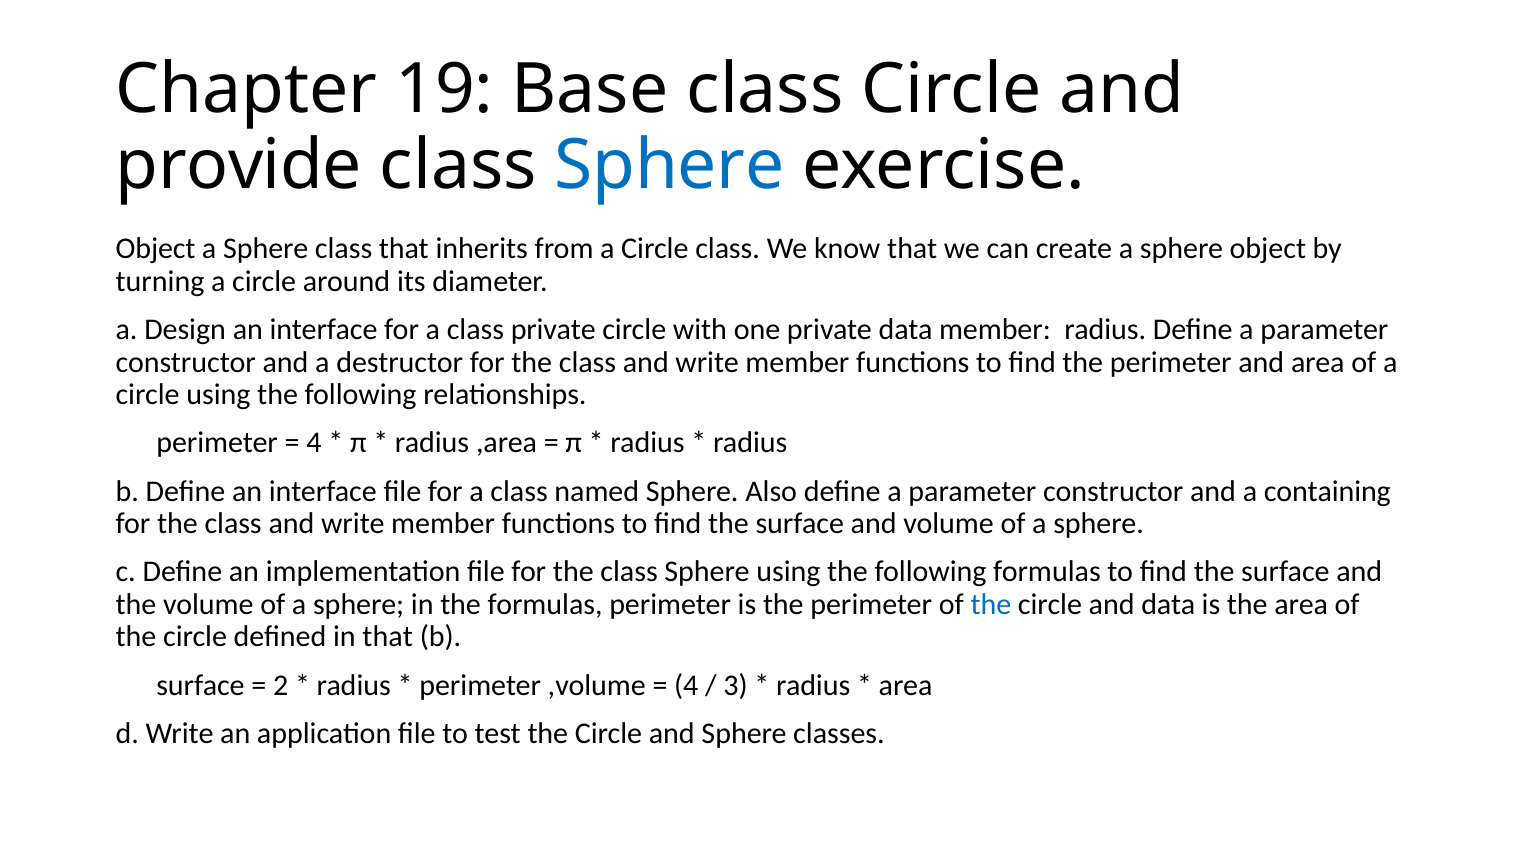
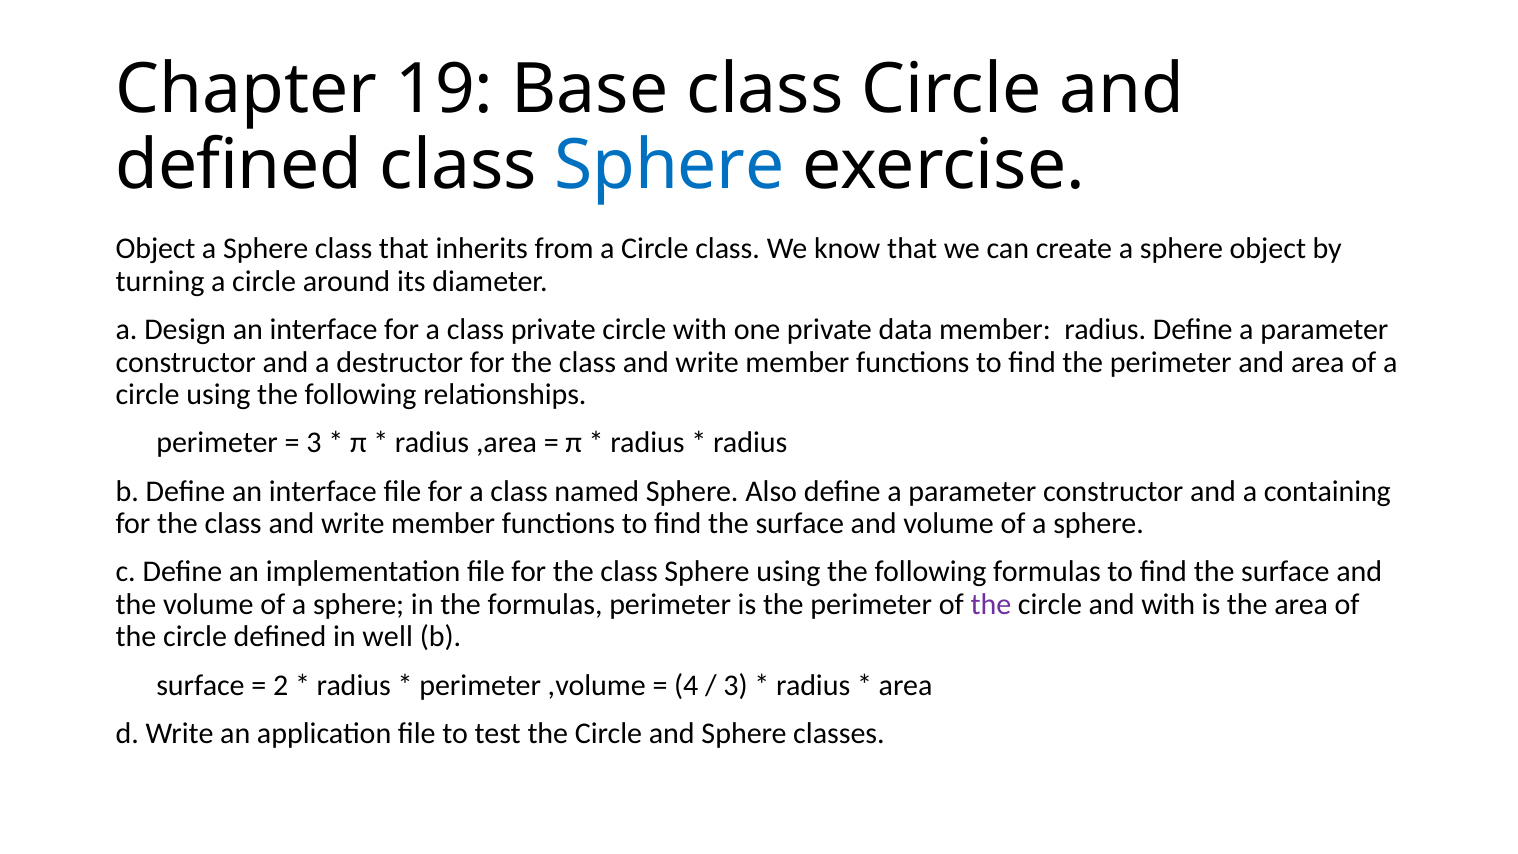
provide: provide -> defined (239, 165)
4: 4 -> 3 (314, 443)
the colour: blue -> purple (991, 604)
and data: data -> with (1168, 604)
in that: that -> well (388, 637)
